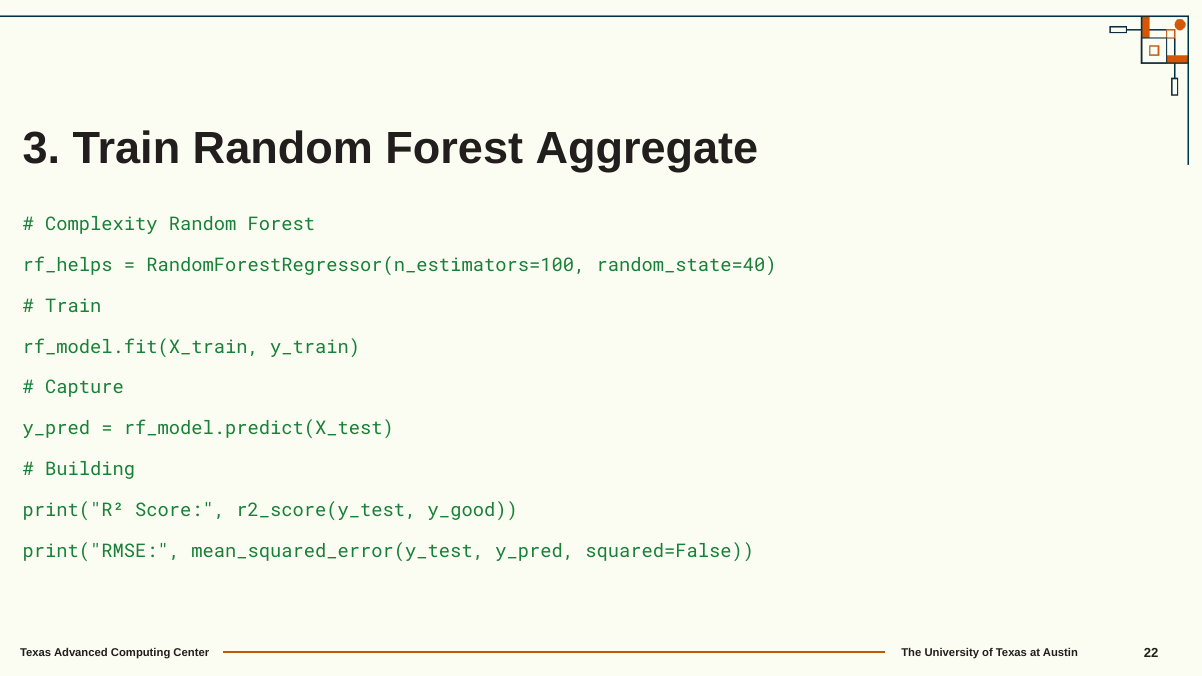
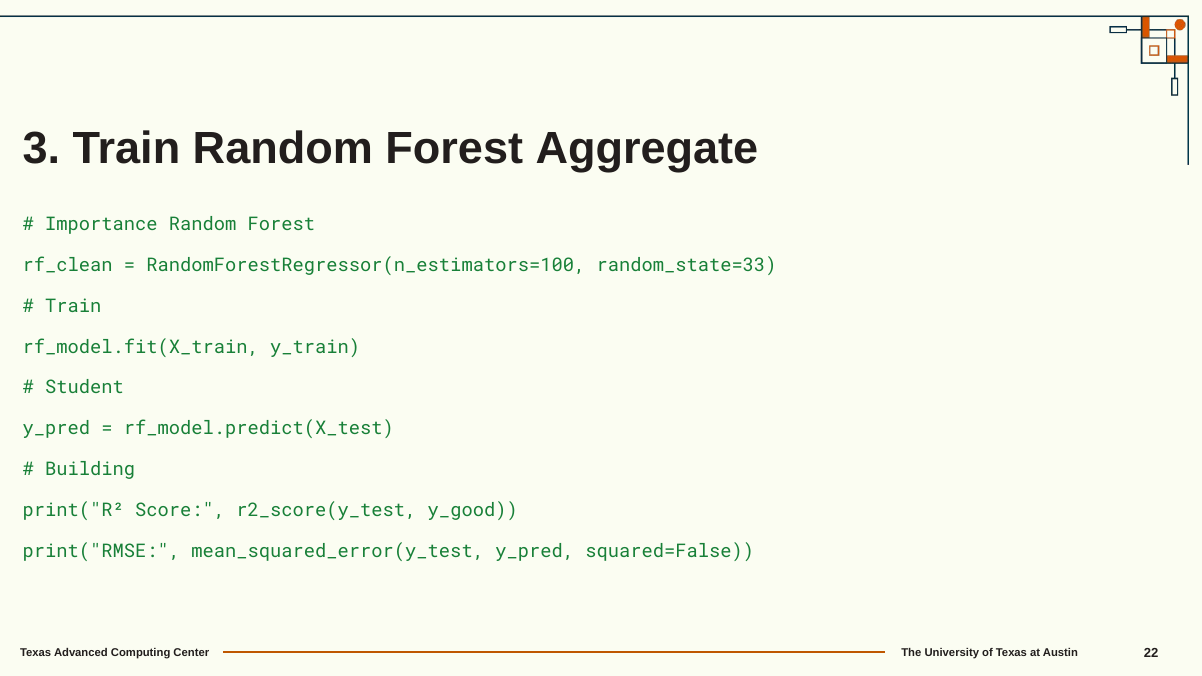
Complexity: Complexity -> Importance (101, 224)
rf_helps: rf_helps -> rf_clean (68, 265)
random_state=40: random_state=40 -> random_state=33 (687, 265)
Capture: Capture -> Student (84, 388)
